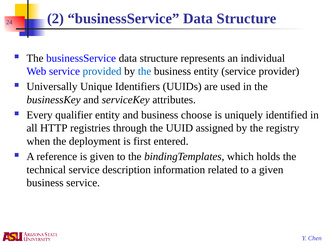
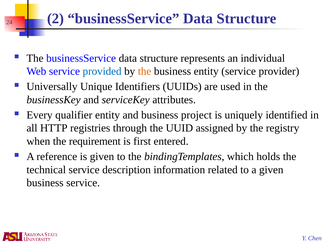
the colour: blue -> orange (145, 71)
choose: choose -> project (196, 115)
deployment: deployment -> requirement (95, 141)
